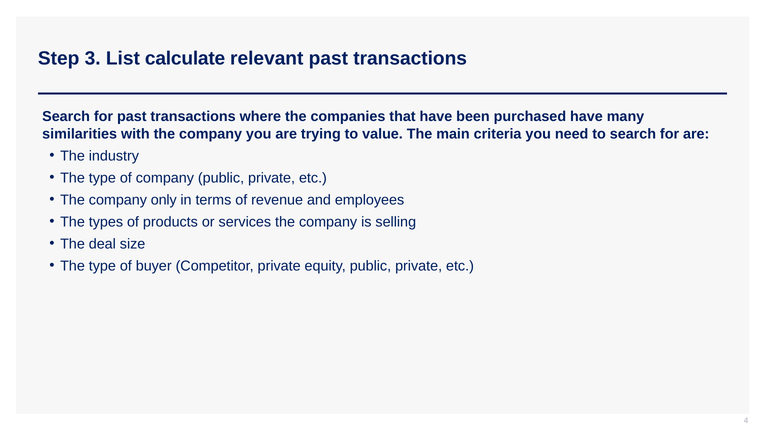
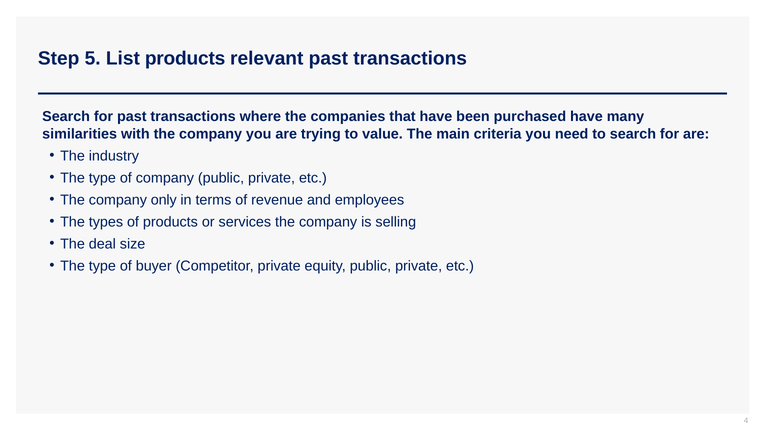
3: 3 -> 5 (93, 58)
List calculate: calculate -> products (185, 58)
